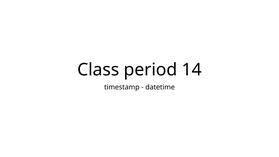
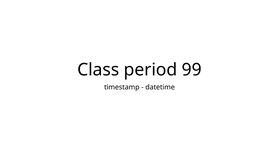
14: 14 -> 99 (192, 70)
